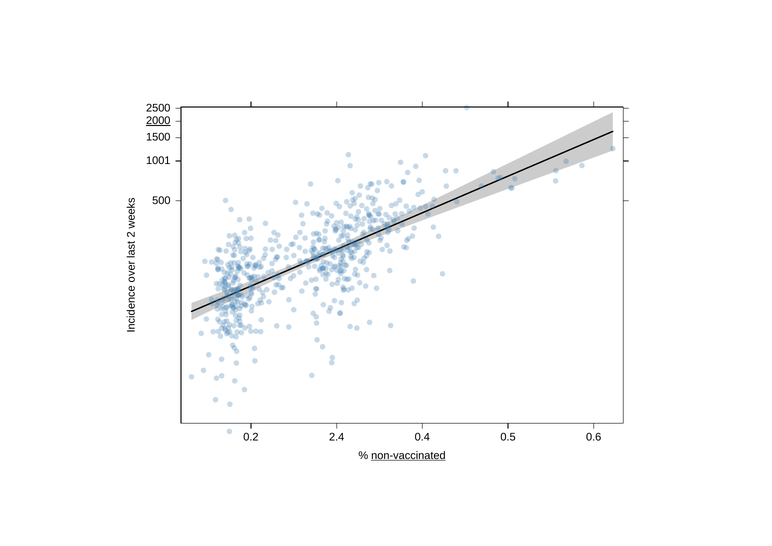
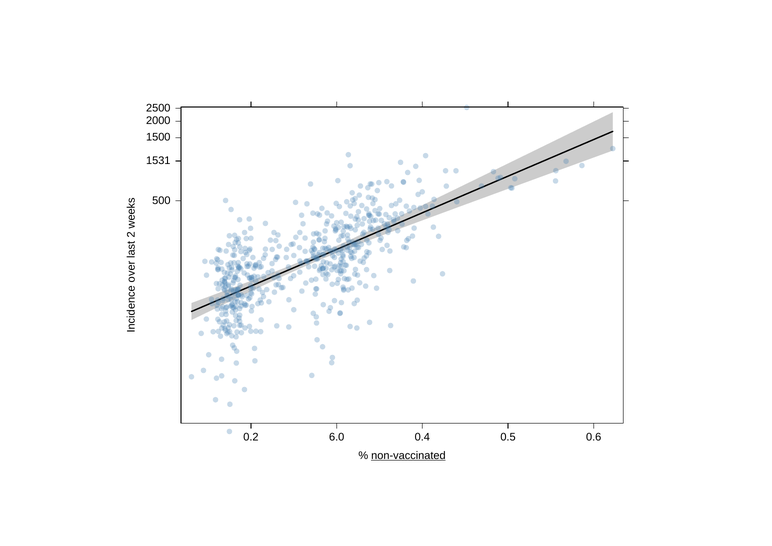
2000 underline: present -> none (158, 121)
1001: 1001 -> 1531 (158, 161)
2.4: 2.4 -> 6.0 (337, 437)
